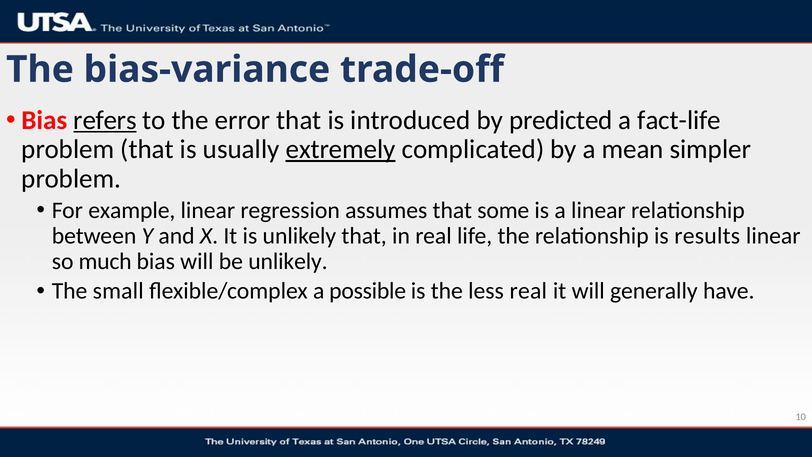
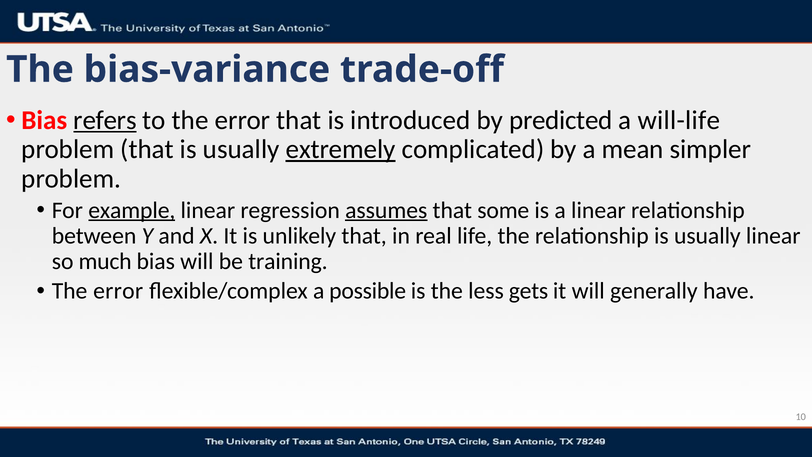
fact-life: fact-life -> will-life (679, 120)
example underline: none -> present (132, 210)
assumes underline: none -> present (386, 210)
relationship is results: results -> usually (707, 236)
be unlikely: unlikely -> training (288, 261)
small: small -> error (118, 291)
less real: real -> gets (529, 291)
